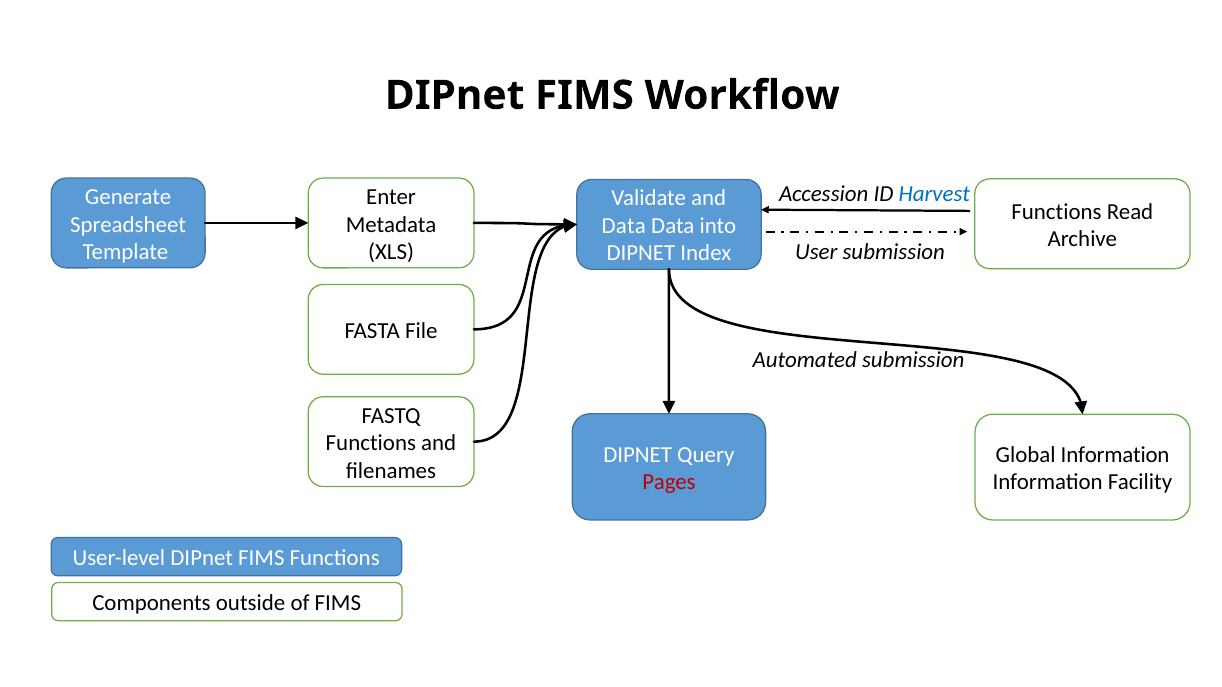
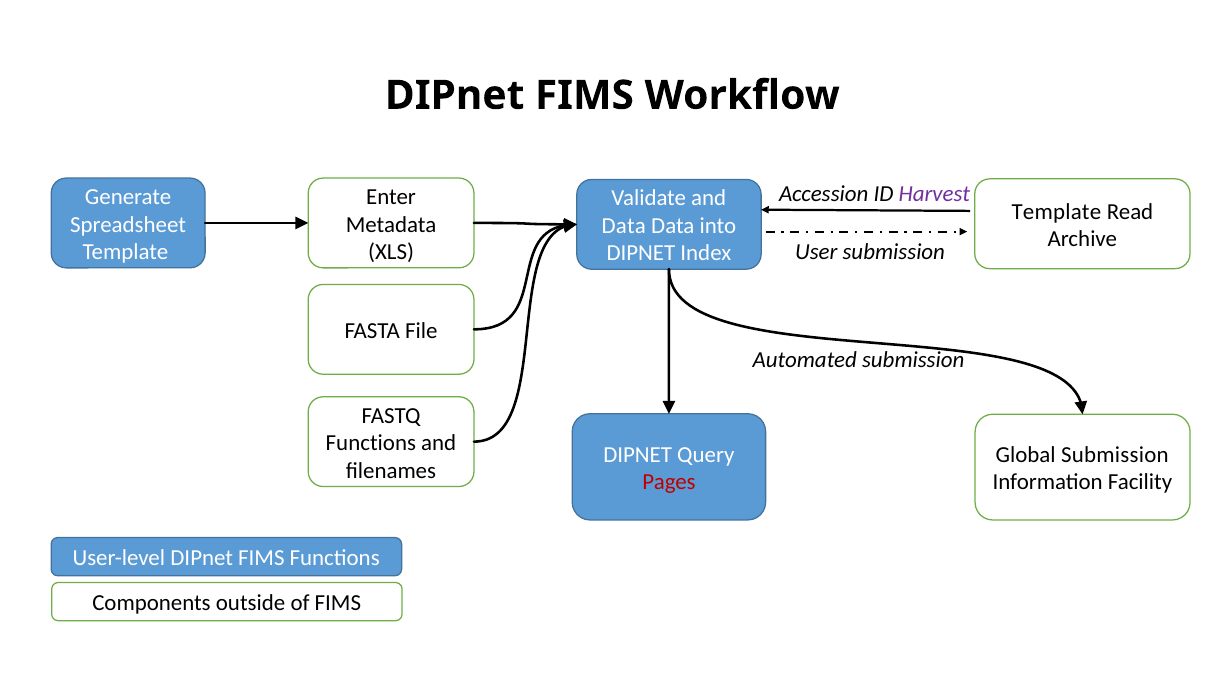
Harvest colour: blue -> purple (934, 194)
Functions: Functions -> Template (1056, 212)
Global Information: Information -> Submission (1115, 455)
